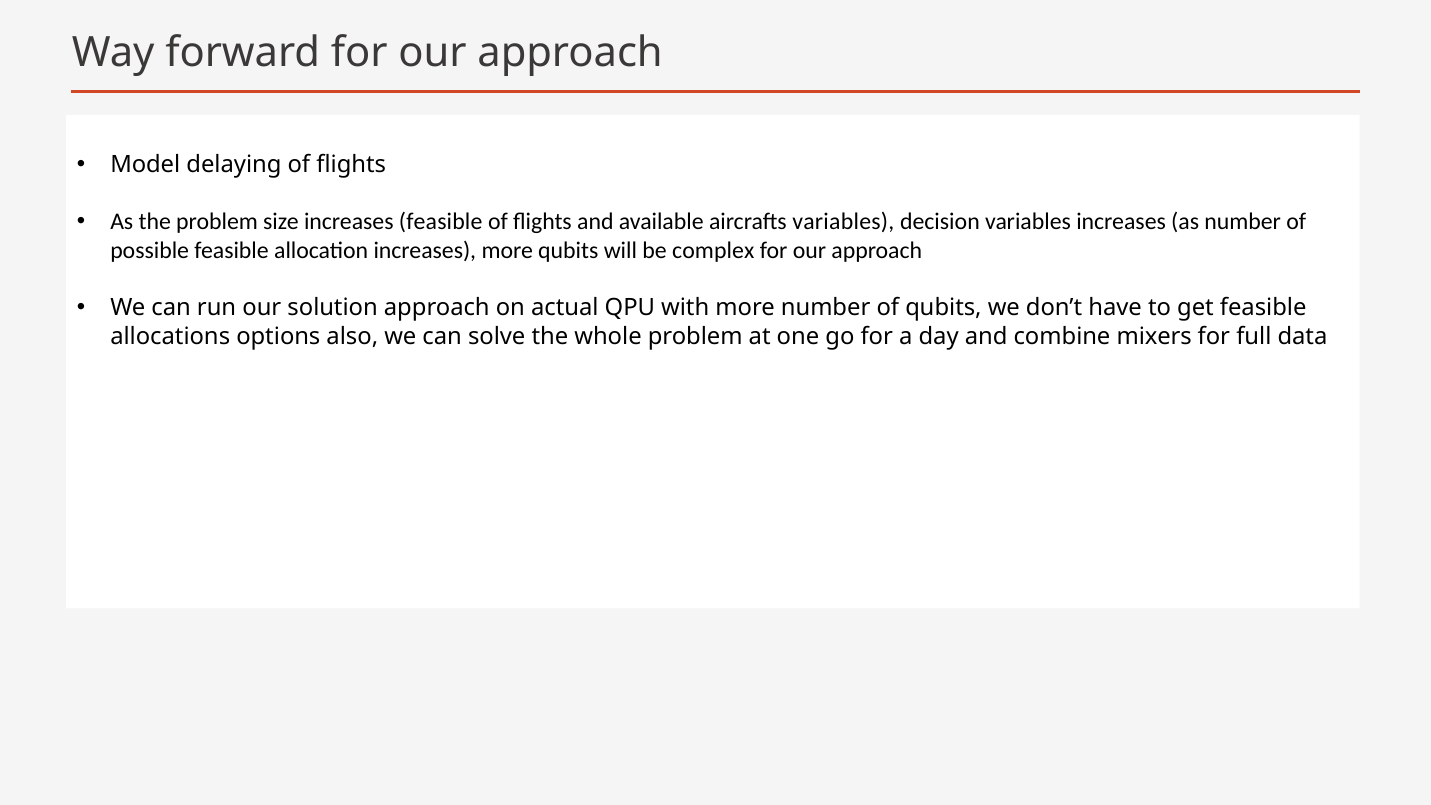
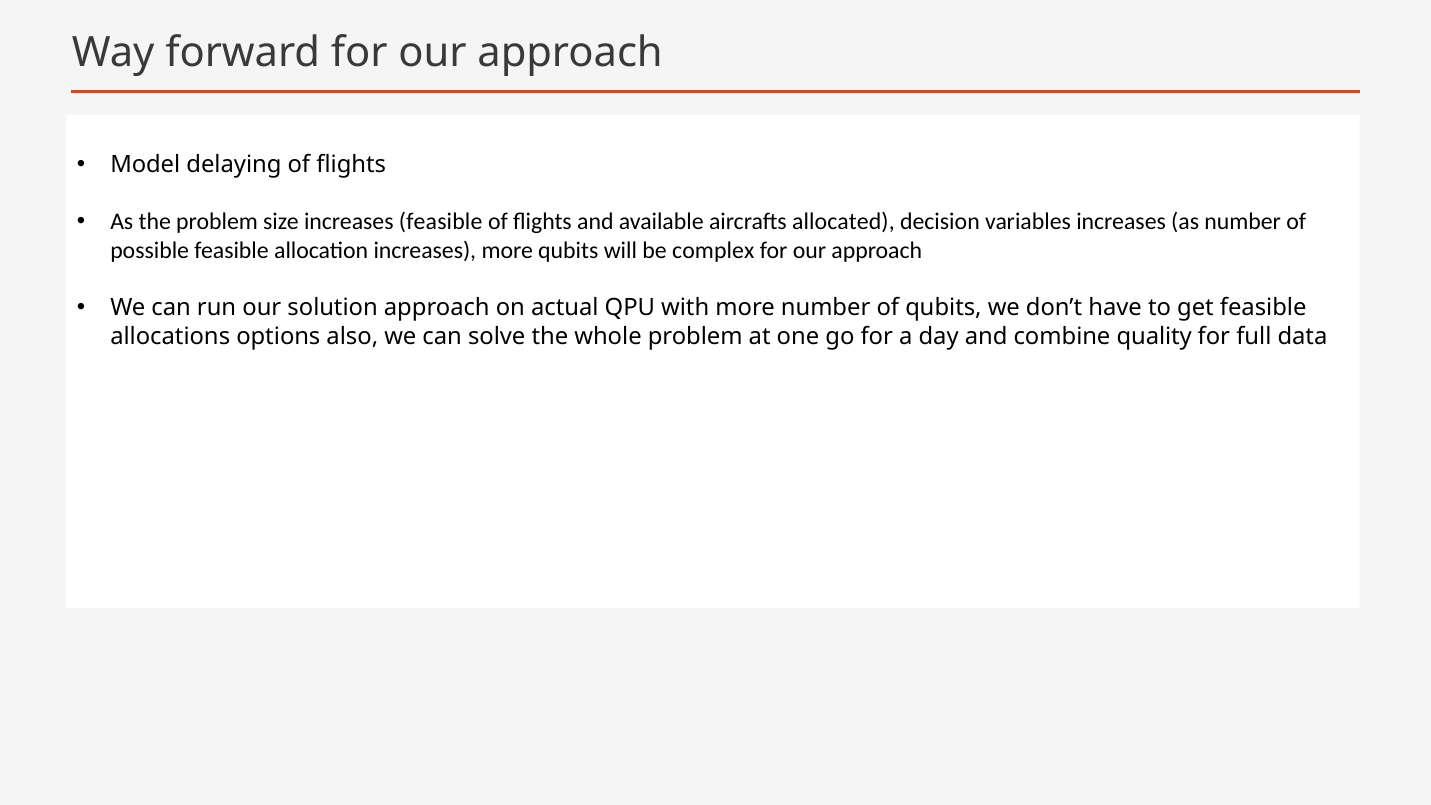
aircrafts variables: variables -> allocated (843, 222)
mixers: mixers -> quality (1154, 336)
